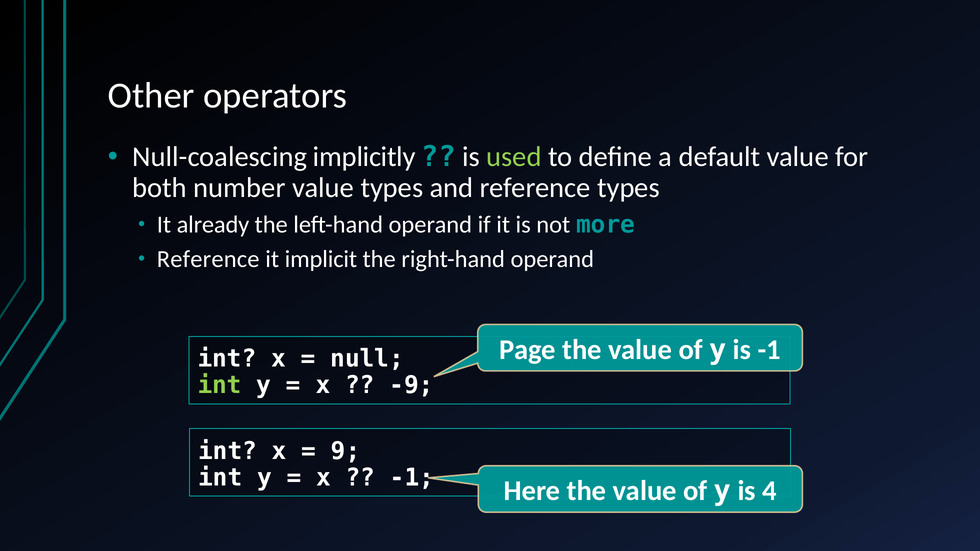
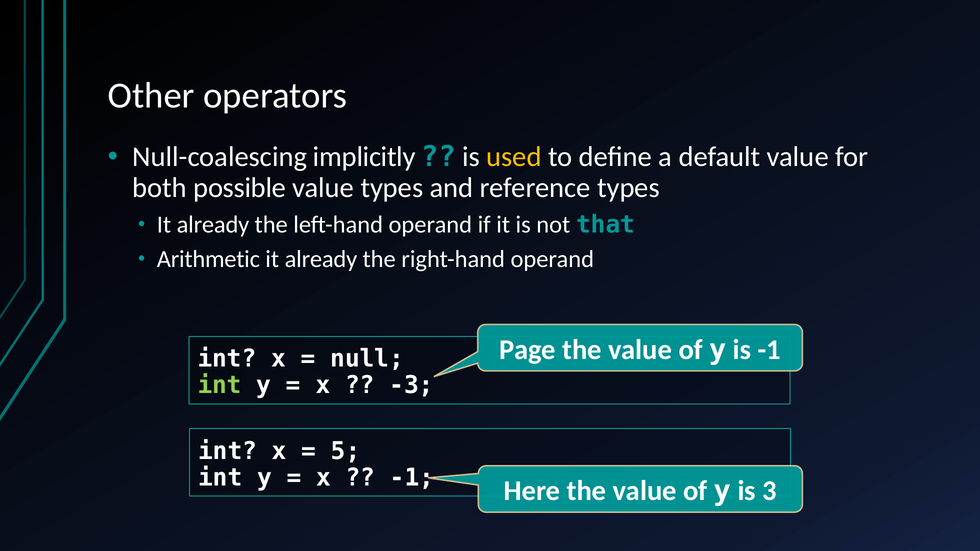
used colour: light green -> yellow (514, 157)
number: number -> possible (240, 188)
more: more -> that (606, 225)
Reference: Reference -> Arithmetic (208, 259)
implicit: implicit -> already (321, 259)
-9: -9 -> -3 (411, 385)
9: 9 -> 5 (346, 451)
4: 4 -> 3 (770, 491)
